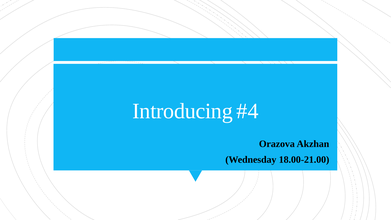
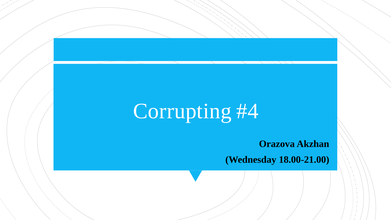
Introducing: Introducing -> Corrupting (182, 111)
